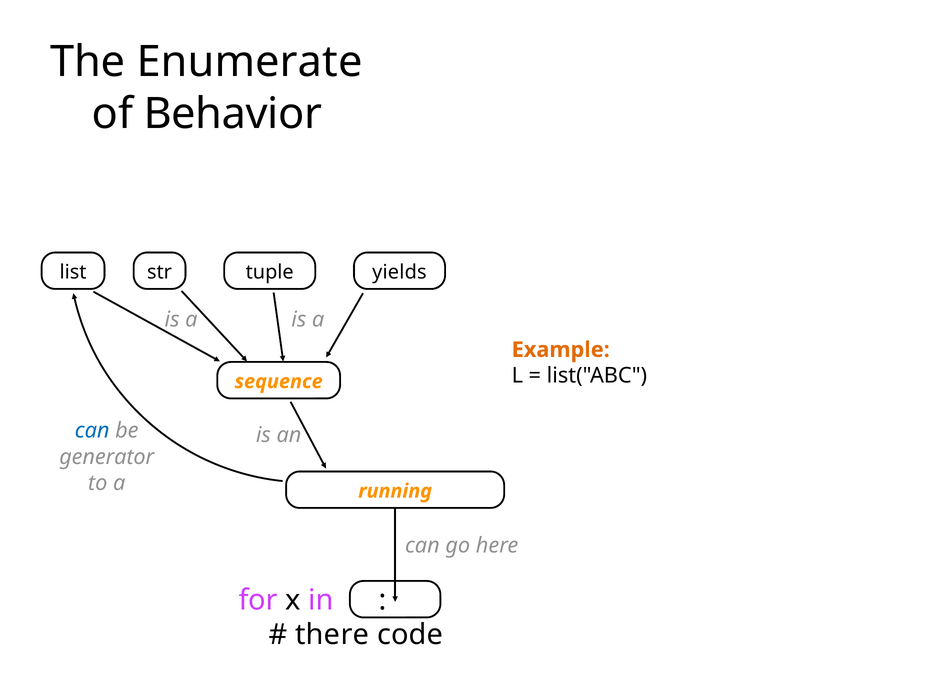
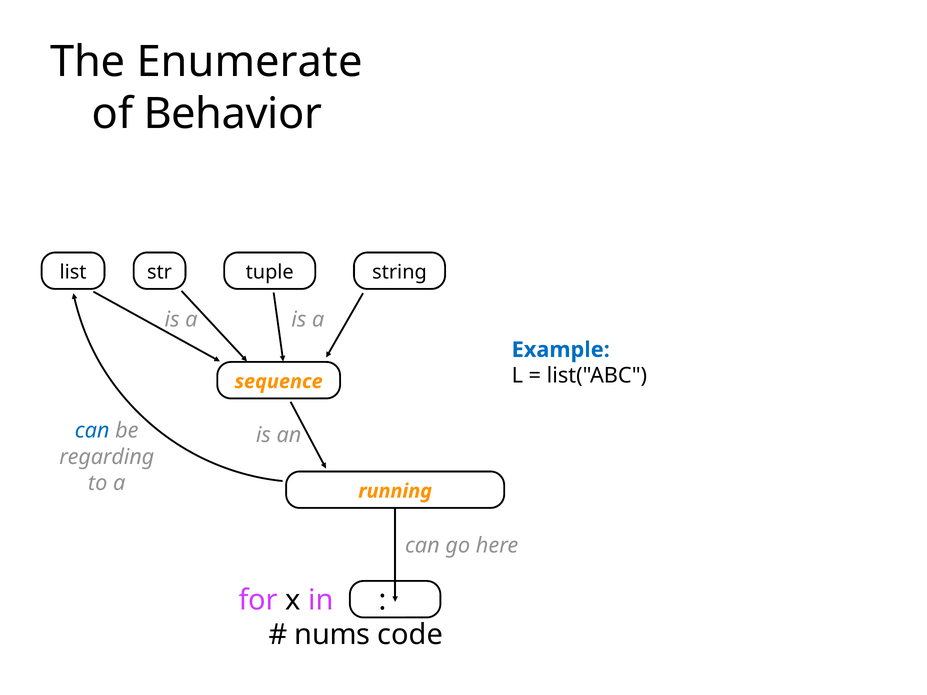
yields: yields -> string (399, 272)
Example colour: orange -> blue (561, 350)
generator: generator -> regarding (107, 457)
there: there -> nums (332, 635)
